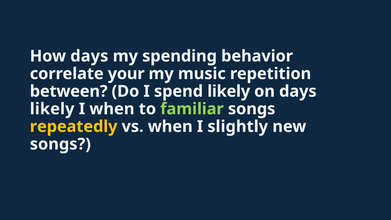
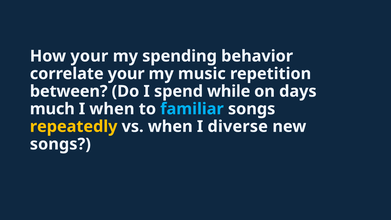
How days: days -> your (89, 56)
spend likely: likely -> while (229, 91)
likely: likely -> much (52, 109)
familiar colour: light green -> light blue (192, 109)
slightly: slightly -> diverse (238, 126)
